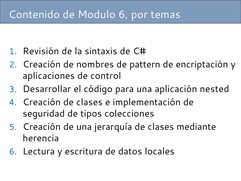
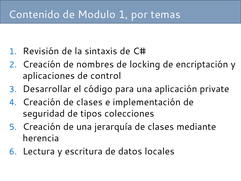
Modulo 6: 6 -> 1 (123, 14)
pattern: pattern -> locking (145, 64)
nested: nested -> private (214, 89)
